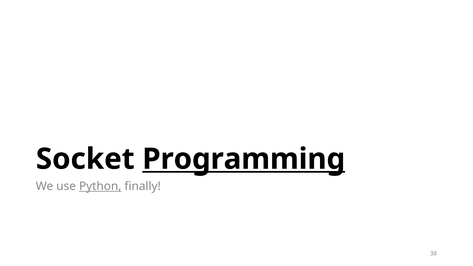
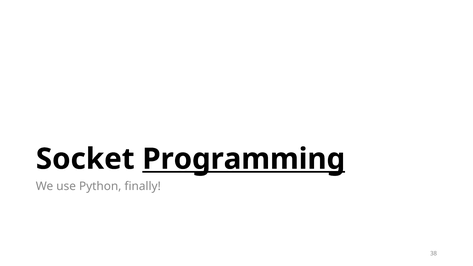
Python underline: present -> none (100, 186)
